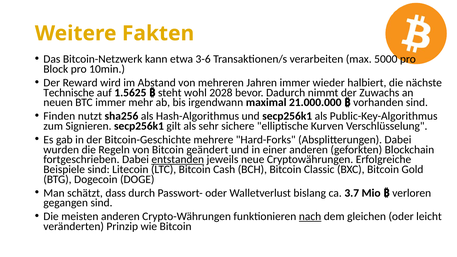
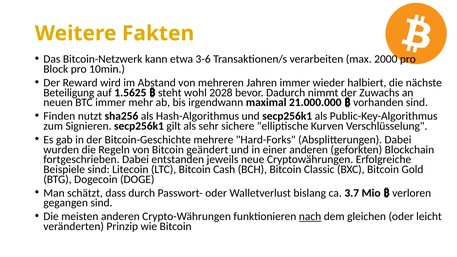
5000: 5000 -> 2000 (386, 59)
Technische: Technische -> Beteiligung (69, 93)
entstanden underline: present -> none (178, 160)
